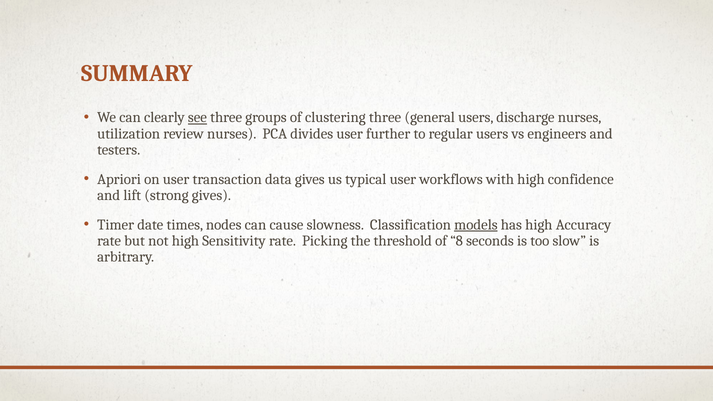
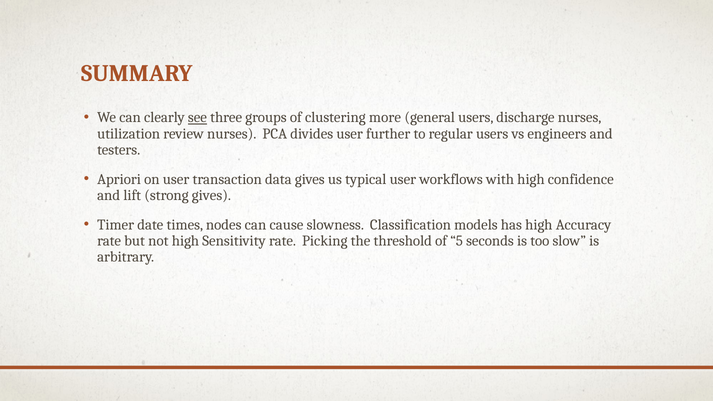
clustering three: three -> more (385, 118)
models underline: present -> none (476, 225)
8: 8 -> 5 (457, 241)
